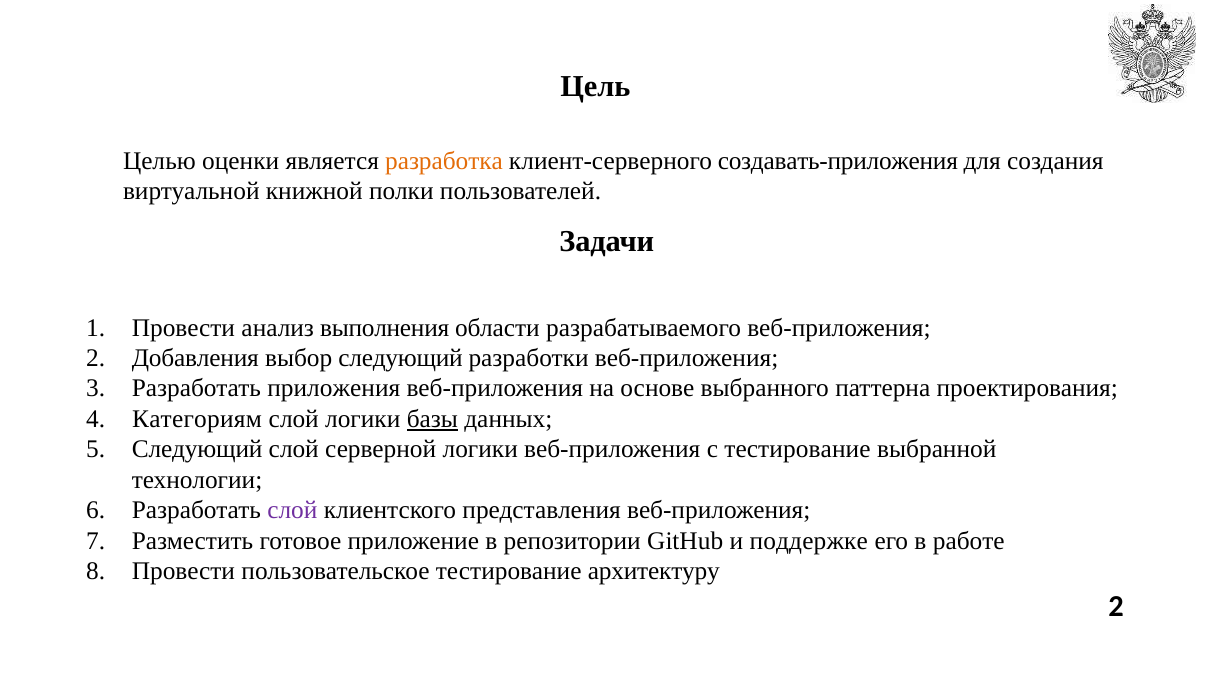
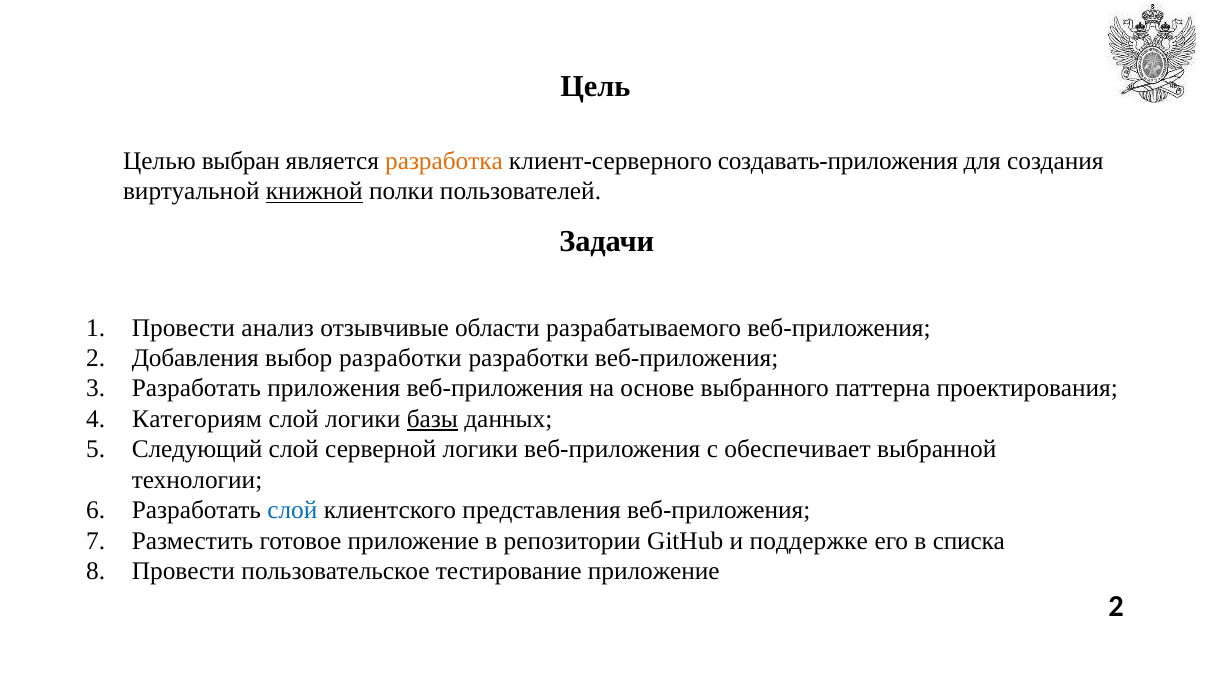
оценки: оценки -> выбран (241, 161)
книжной underline: none -> present (314, 191)
выполнения: выполнения -> отзывчивые (385, 328)
выбор следующий: следующий -> разработки (400, 358)
с тестирование: тестирование -> обеспечивает (797, 449)
слой colour: purple -> blue (292, 510)
работе: работе -> списка (969, 541)
тестирование архитектуру: архитектуру -> приложение (654, 571)
